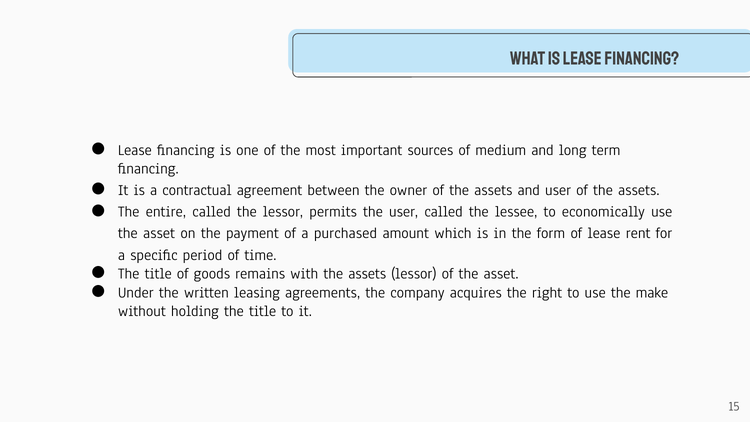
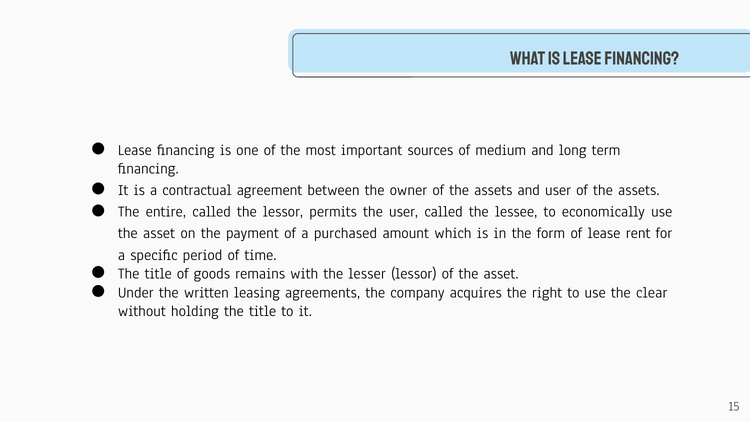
with the assets: assets -> lesser (367, 274)
make: make -> clear (652, 292)
